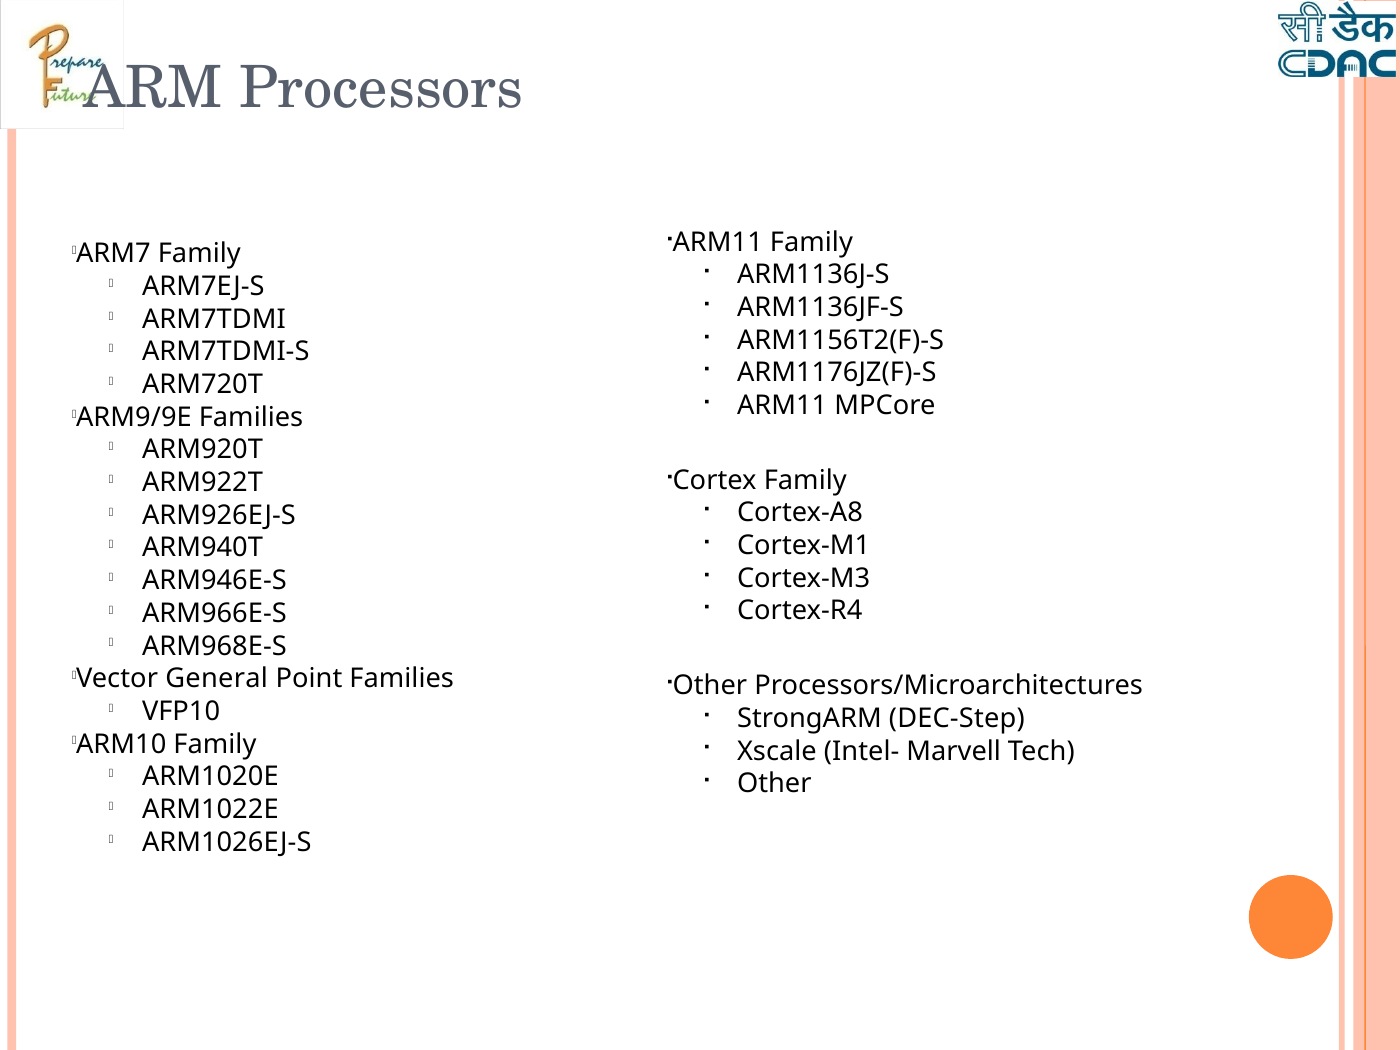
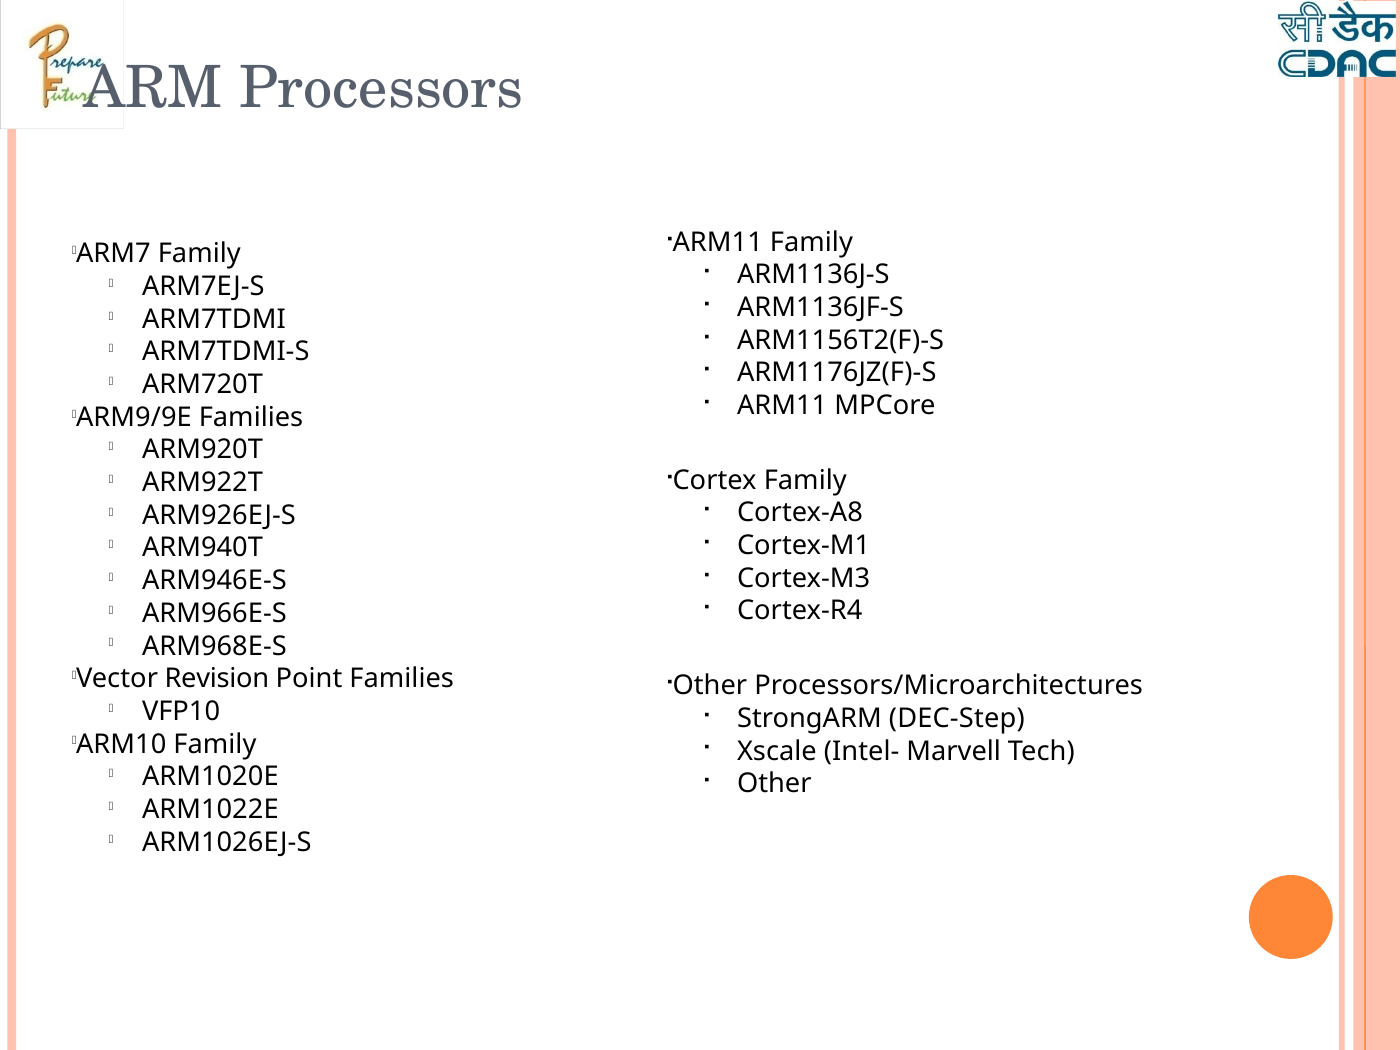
General: General -> Revision (217, 679)
